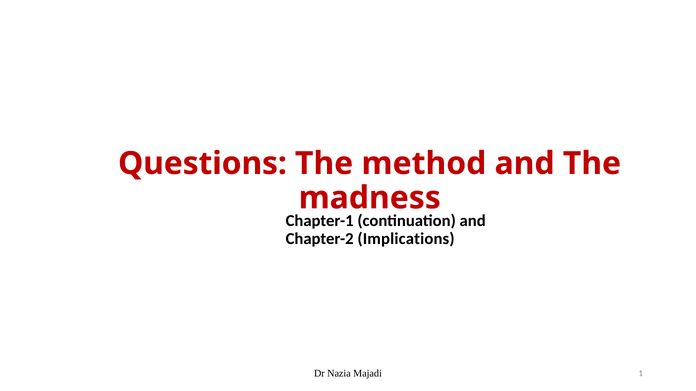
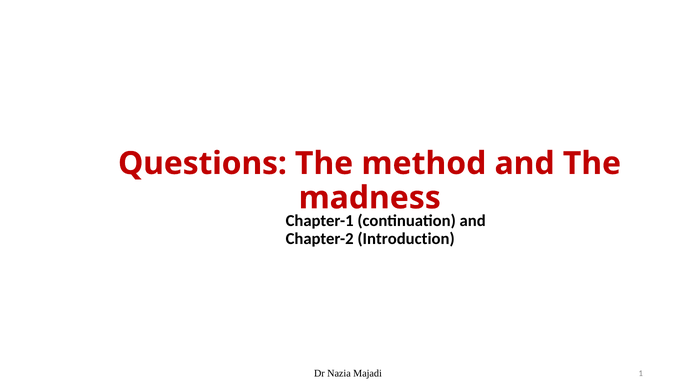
Implications: Implications -> Introduction (406, 239)
